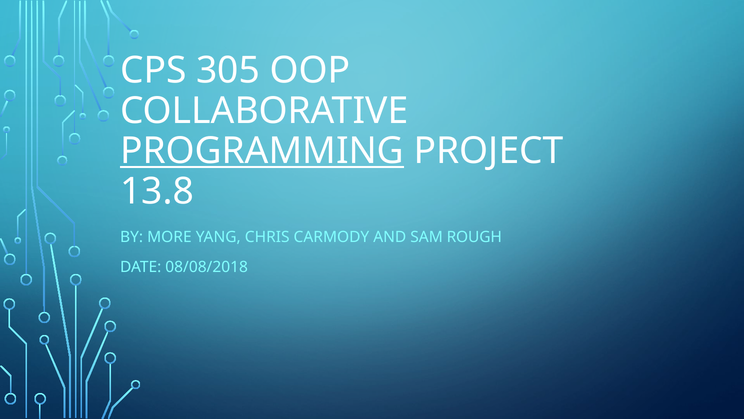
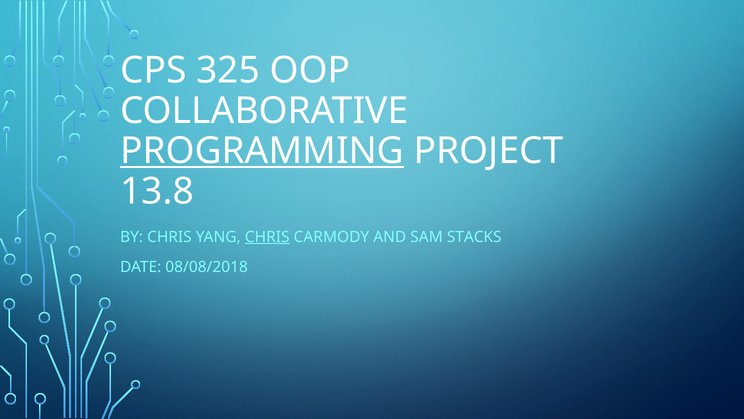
305: 305 -> 325 (228, 71)
BY MORE: MORE -> CHRIS (169, 237)
CHRIS underline: none -> present (267, 237)
ROUGH: ROUGH -> STACKS (474, 237)
